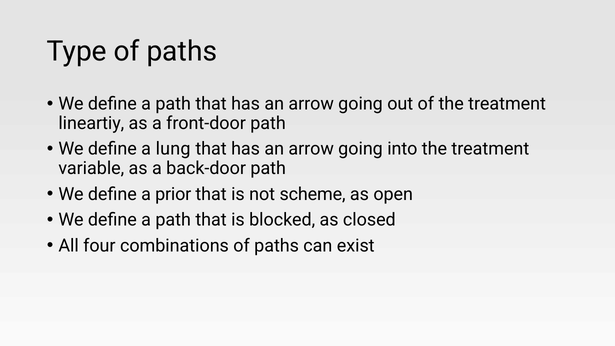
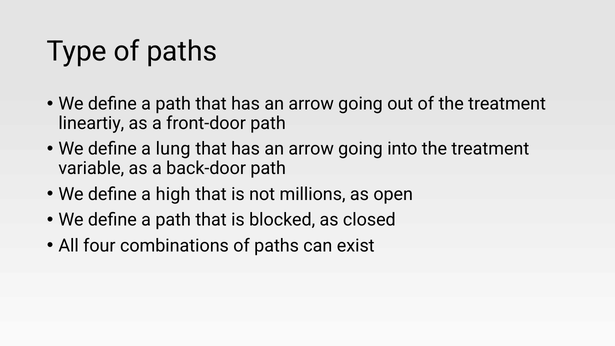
prior: prior -> high (173, 194)
scheme: scheme -> millions (313, 194)
